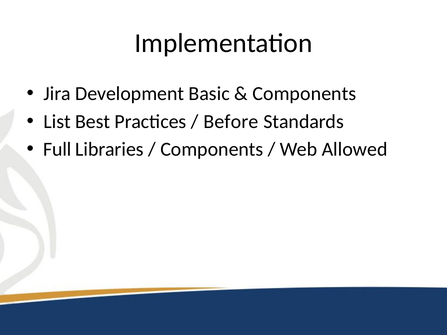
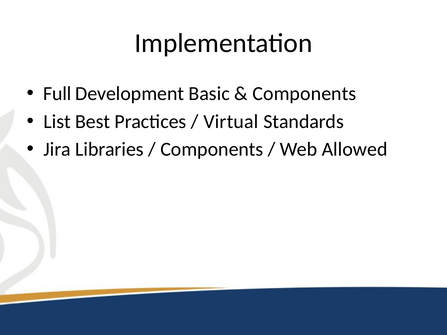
Jira: Jira -> Full (57, 94)
Before: Before -> Virtual (231, 122)
Full: Full -> Jira (57, 149)
